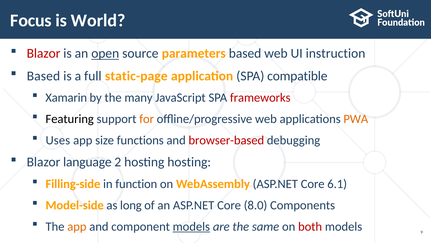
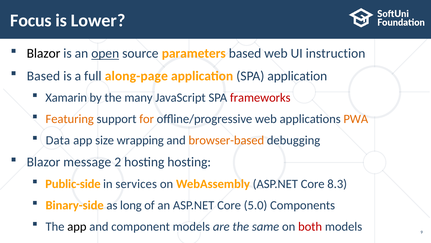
World: World -> Lower (98, 20)
Blazor colour: red -> black (44, 53)
static-page: static-page -> along-page (136, 76)
SPA compatible: compatible -> application (297, 76)
Featuring colour: black -> orange (70, 119)
Uses: Uses -> Data (58, 140)
functions: functions -> wrapping (140, 140)
browser-based colour: red -> orange (226, 140)
language: language -> message (87, 162)
Filling-side: Filling-side -> Public-side (73, 184)
function: function -> services (136, 184)
6.1: 6.1 -> 8.3 (337, 184)
Model-side: Model-side -> Binary-side (75, 205)
8.0: 8.0 -> 5.0 (256, 205)
app colour: orange -> black (77, 226)
models underline: present -> none (191, 226)
